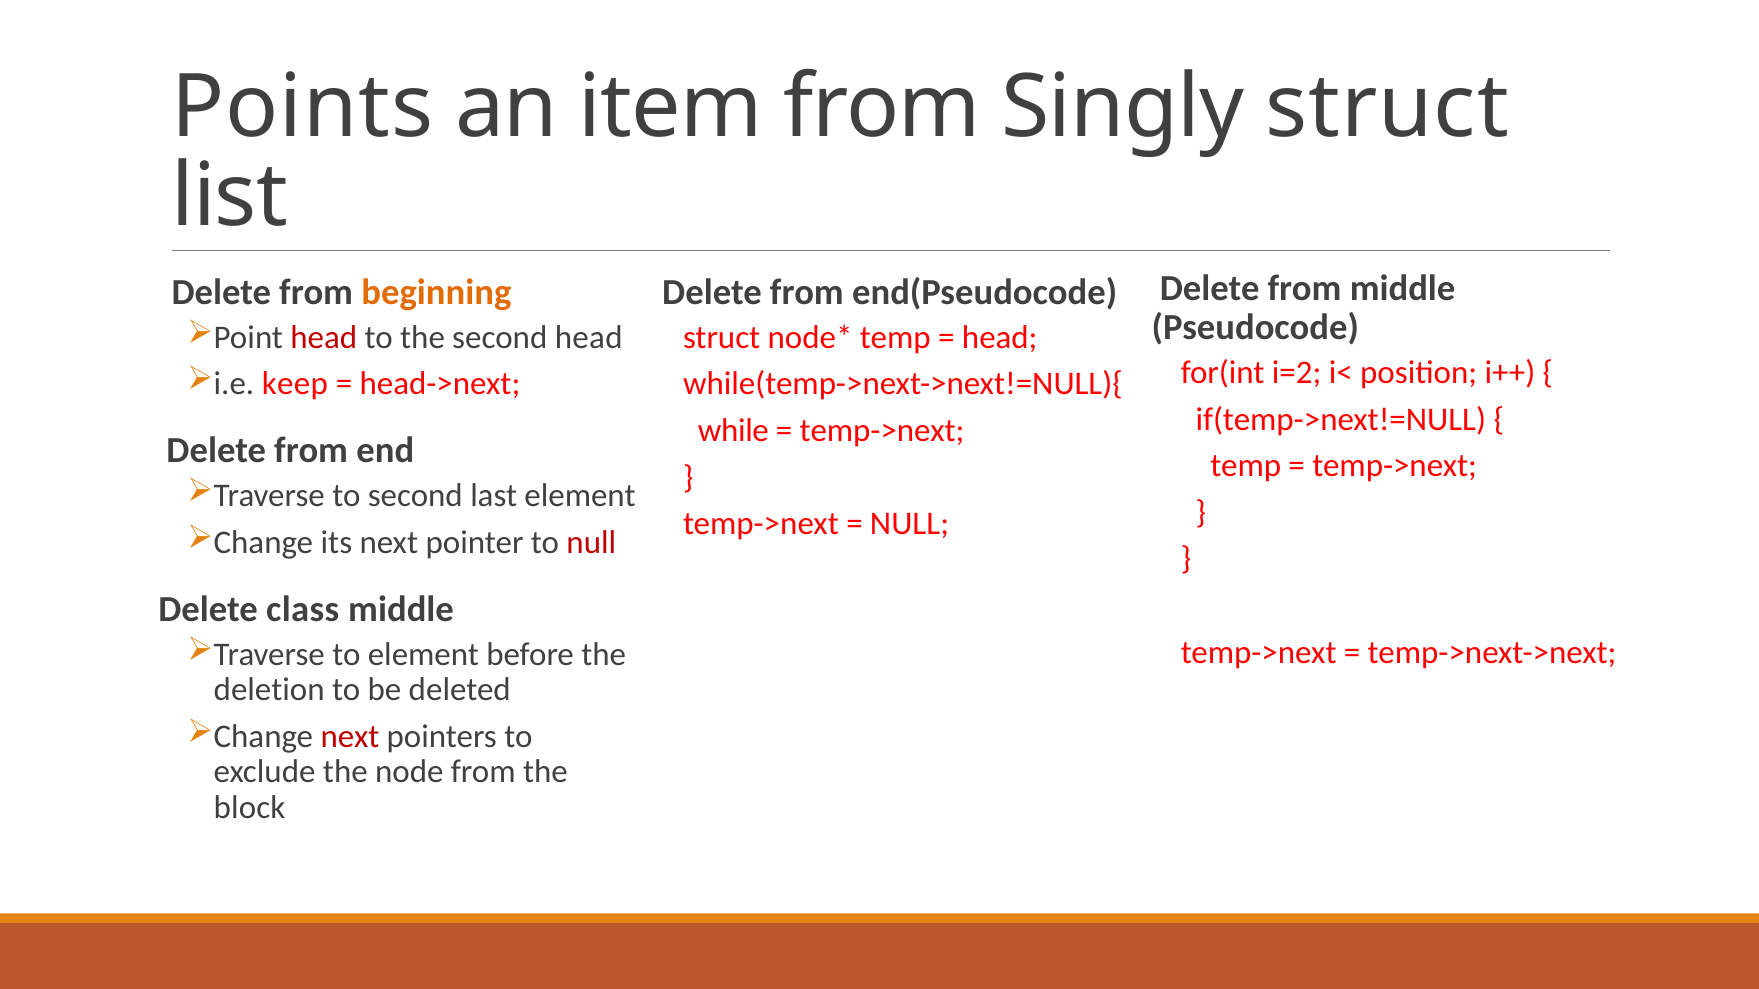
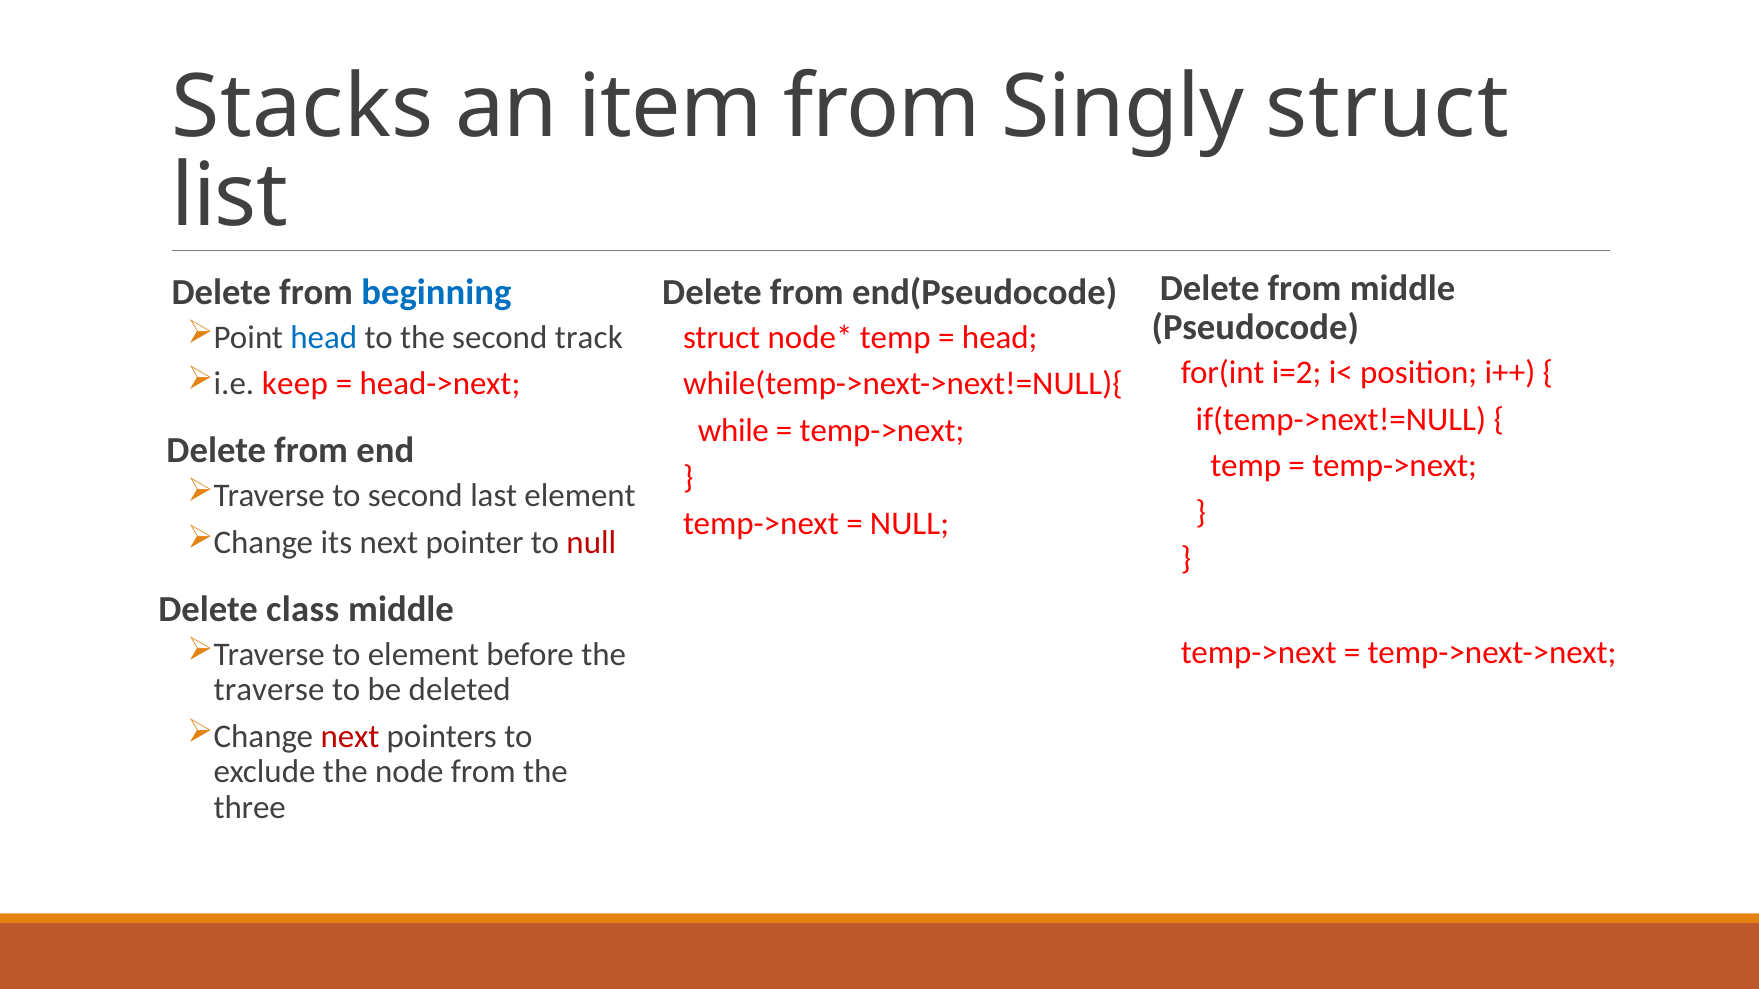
Points: Points -> Stacks (303, 107)
beginning colour: orange -> blue (436, 292)
head colour: red -> blue (324, 337)
second head: head -> track (589, 337)
deletion: deletion -> traverse (269, 690)
block: block -> three (250, 808)
